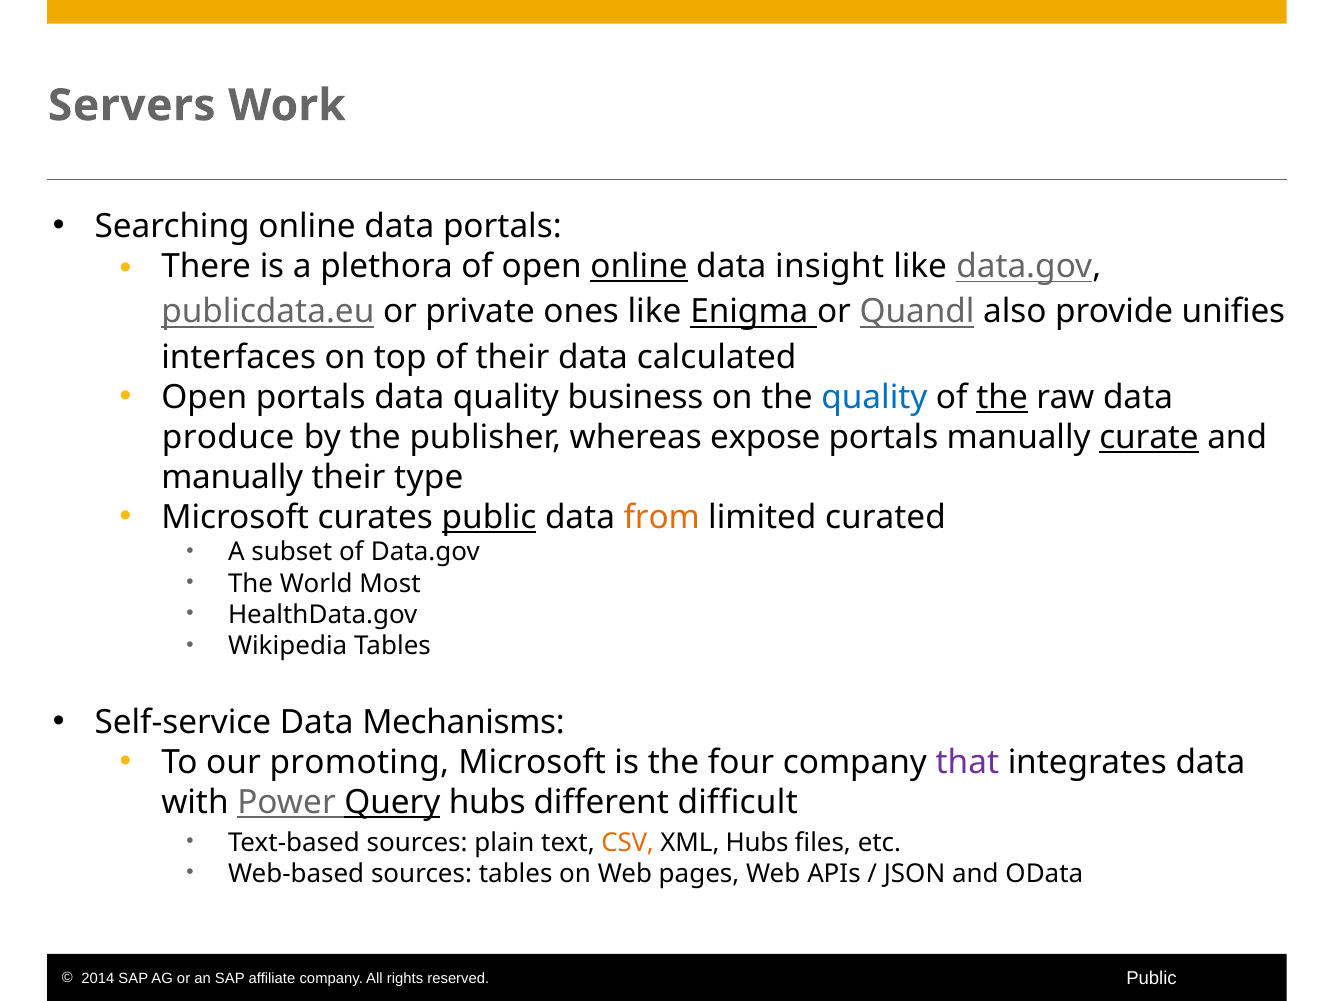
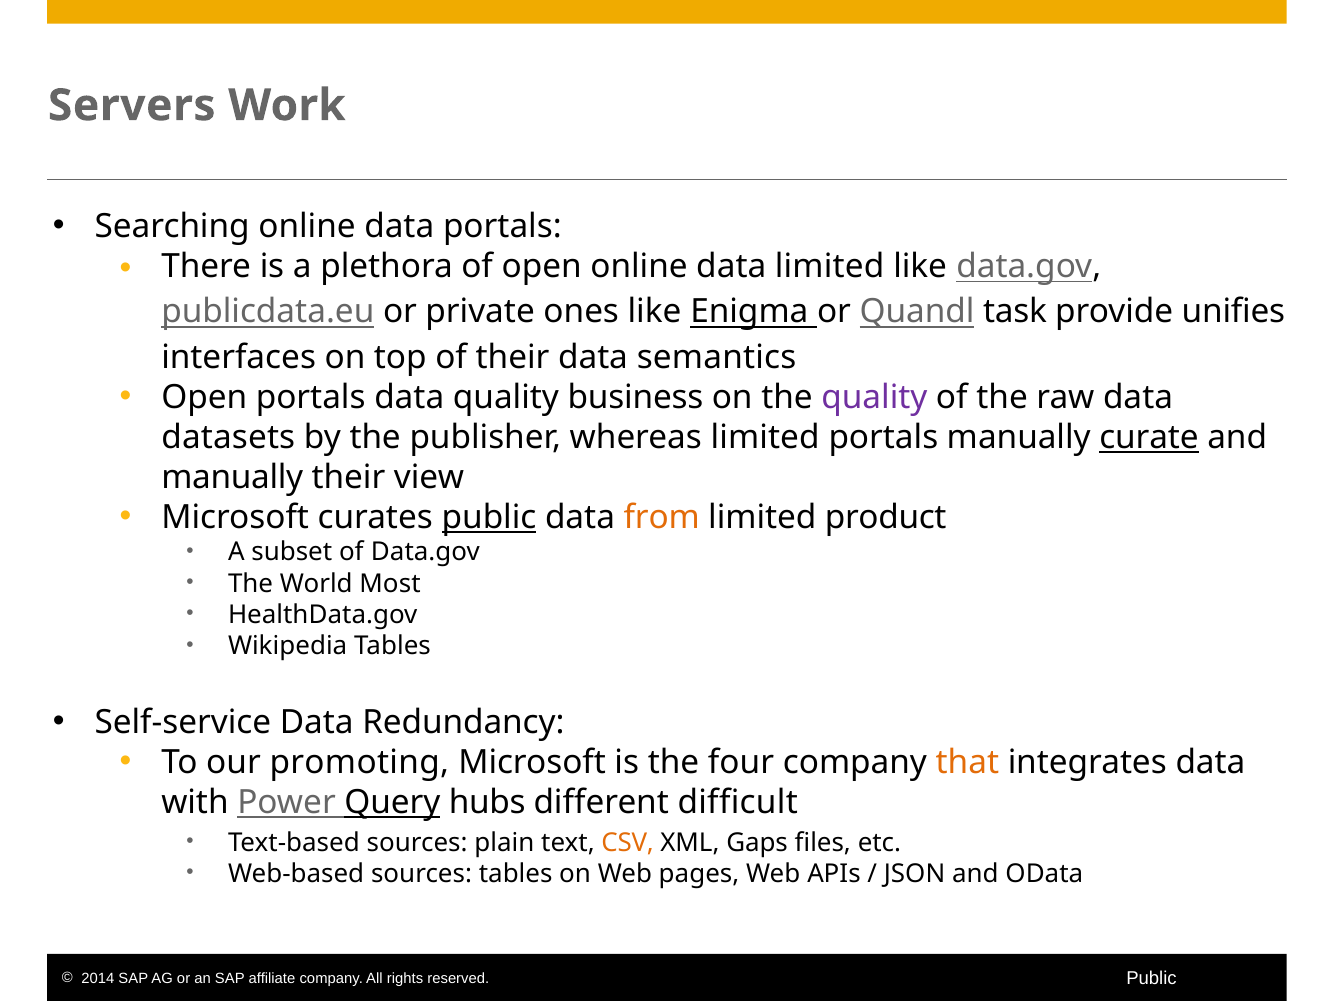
online underline: present -> none (639, 266)
data insight: insight -> limited (830, 266)
also: also -> task (1015, 312)
calculated: calculated -> semantics (717, 357)
quality colour: blue -> purple (874, 397)
the underline: present -> none (1002, 397)
produce: produce -> datasets (228, 437)
whereas expose: expose -> limited (765, 437)
type: type -> view (429, 477)
curated: curated -> product (886, 517)
Mechanisms: Mechanisms -> Redundancy (463, 722)
that colour: purple -> orange (967, 762)
XML Hubs: Hubs -> Gaps (757, 842)
